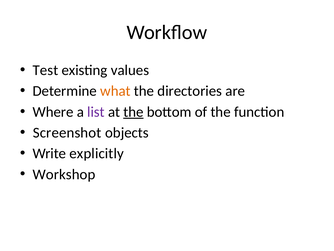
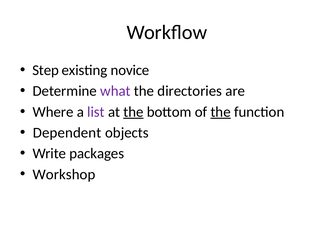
Test: Test -> Step (46, 70)
values: values -> novice (130, 70)
what colour: orange -> purple (115, 91)
the underline: none -> present (221, 112)
Screenshot: Screenshot -> Dependent (67, 132)
explicitly: explicitly -> packages (97, 153)
